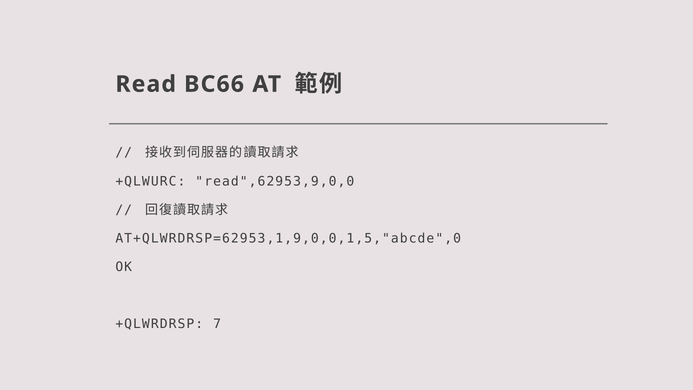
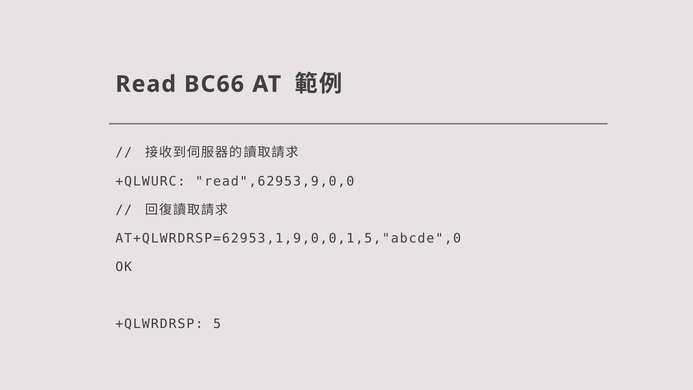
7: 7 -> 5 (217, 324)
